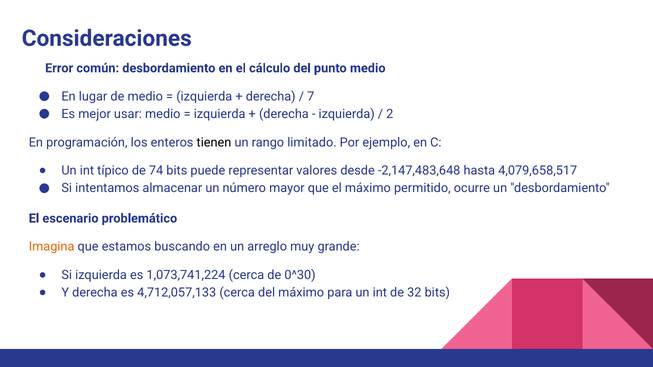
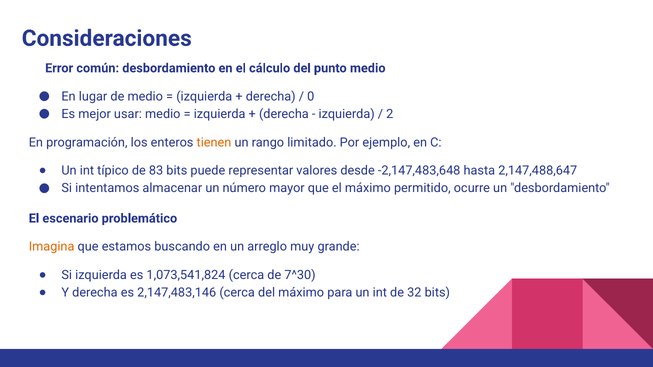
7: 7 -> 0 (311, 97)
tienen colour: black -> orange (214, 142)
74: 74 -> 83 (156, 171)
4,079,658,517: 4,079,658,517 -> 2,147,488,647 (538, 171)
1,073,741,224: 1,073,741,224 -> 1,073,541,824 (186, 275)
0^30: 0^30 -> 7^30 (300, 275)
4,712,057,133: 4,712,057,133 -> 2,147,483,146 (177, 293)
